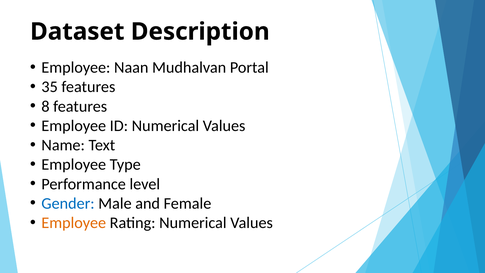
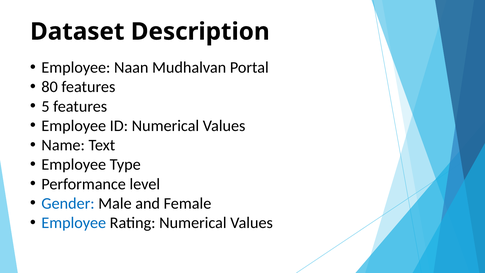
35: 35 -> 80 (50, 87)
8: 8 -> 5 (46, 106)
Employee colour: orange -> blue (74, 223)
